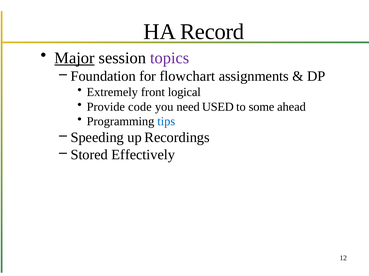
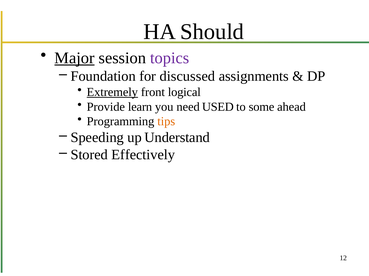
Record: Record -> Should (212, 32)
flowchart: flowchart -> discussed (187, 76)
Extremely underline: none -> present (112, 92)
code: code -> learn (140, 107)
tips colour: blue -> orange (166, 122)
Recordings: Recordings -> Understand (177, 138)
